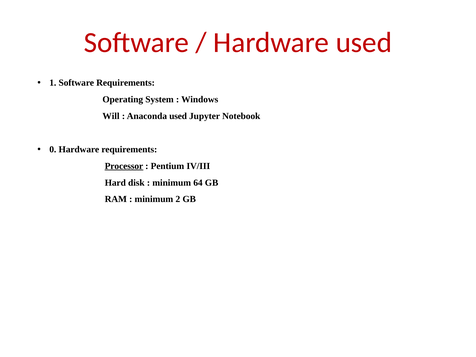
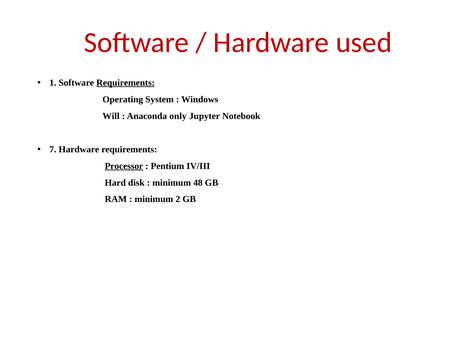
Requirements underline: none -> present (126, 83)
Anaconda used: used -> only (178, 116)
0: 0 -> 7 (53, 149)
64: 64 -> 48 (198, 183)
